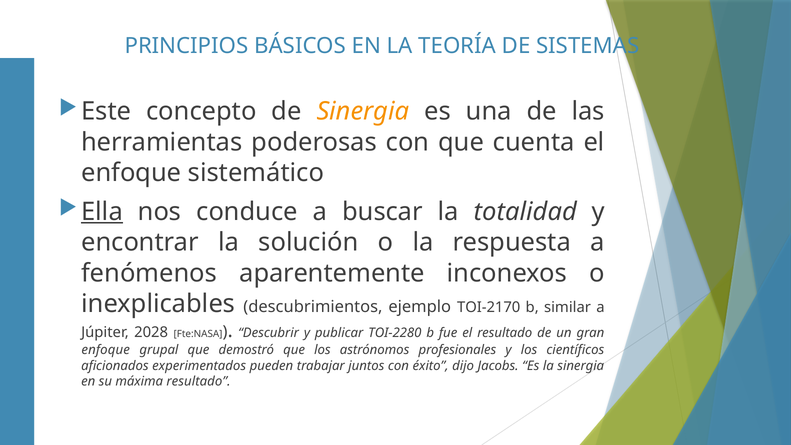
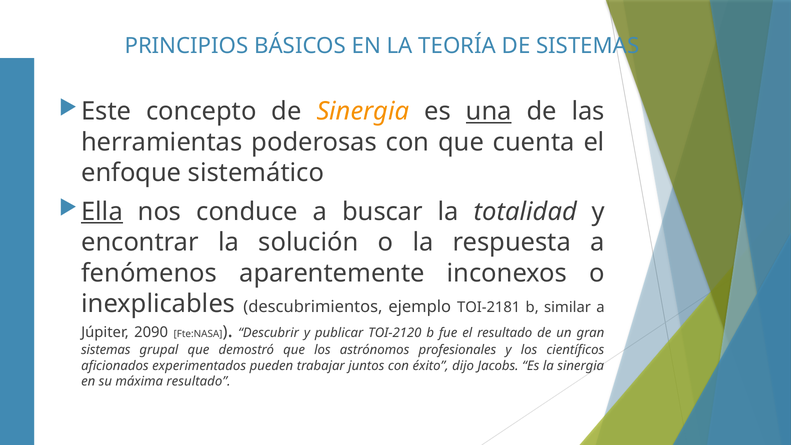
una underline: none -> present (489, 112)
TOI-2170: TOI-2170 -> TOI-2181 (489, 307)
2028: 2028 -> 2090 (151, 332)
TOI-2280: TOI-2280 -> TOI-2120 (395, 333)
enfoque: enfoque -> sistemas (106, 350)
